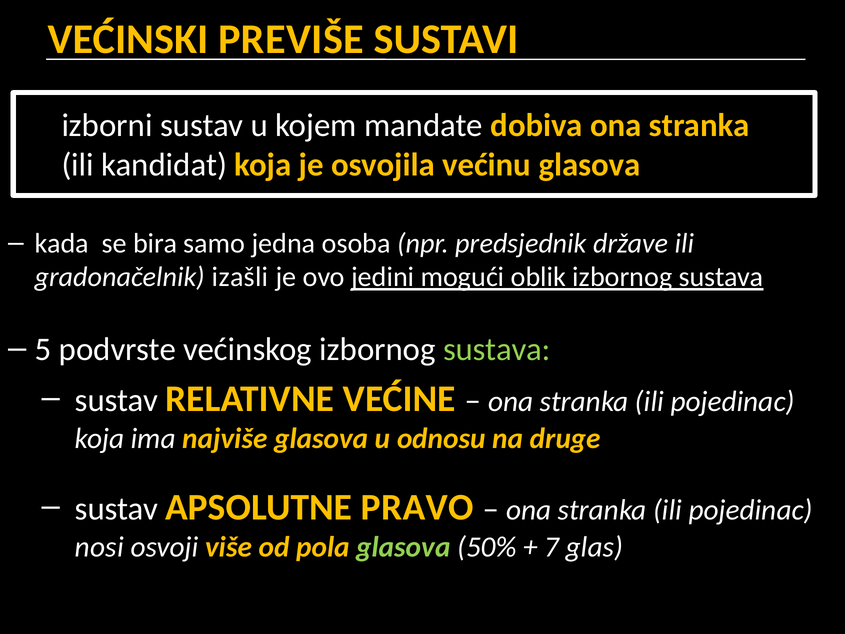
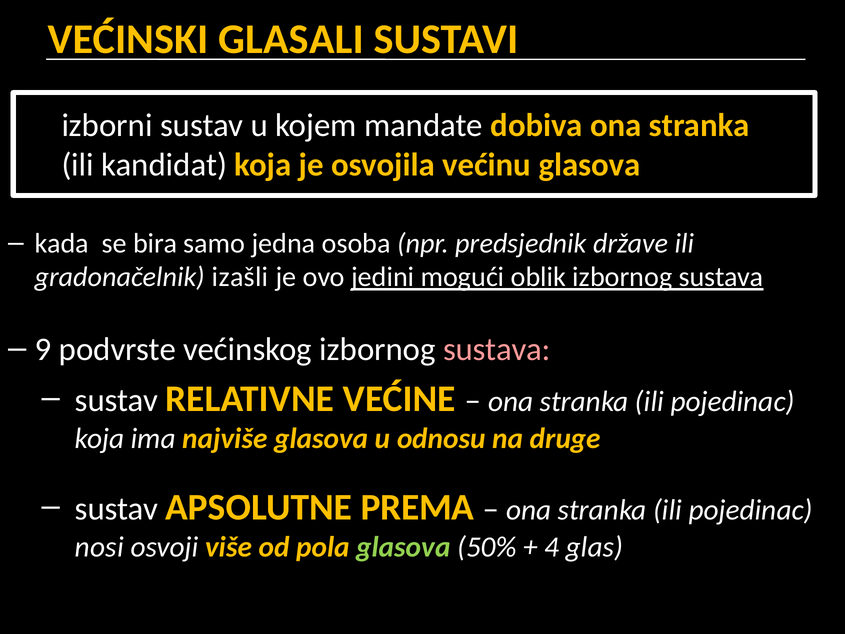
PREVIŠE: PREVIŠE -> GLASALI (291, 39)
5: 5 -> 9 (43, 349)
sustava colour: light green -> pink (497, 349)
PRAVO: PRAVO -> PREMA (418, 507)
7: 7 -> 4 (552, 547)
